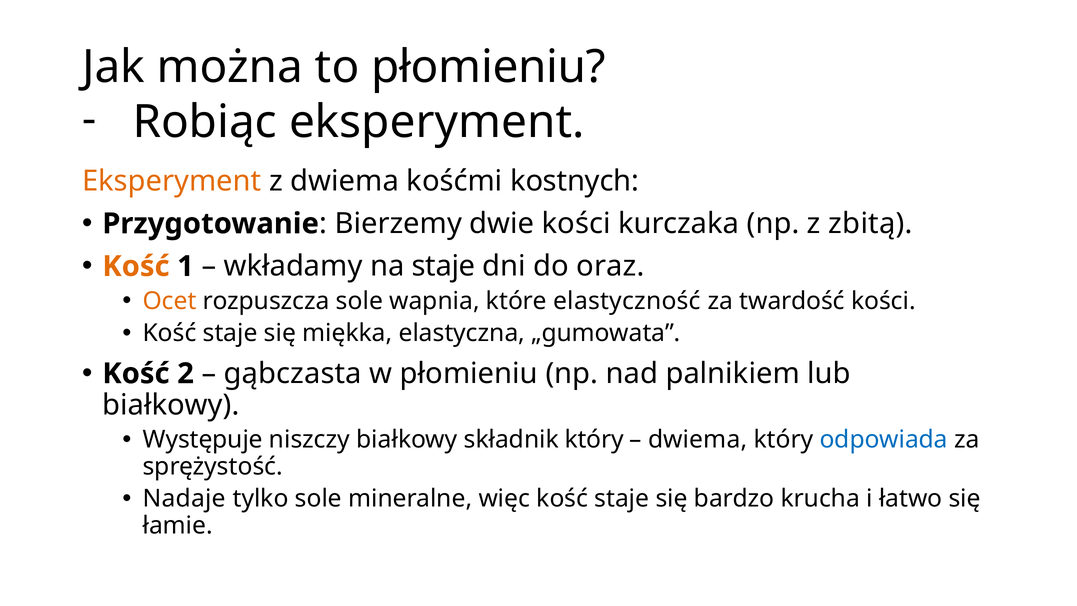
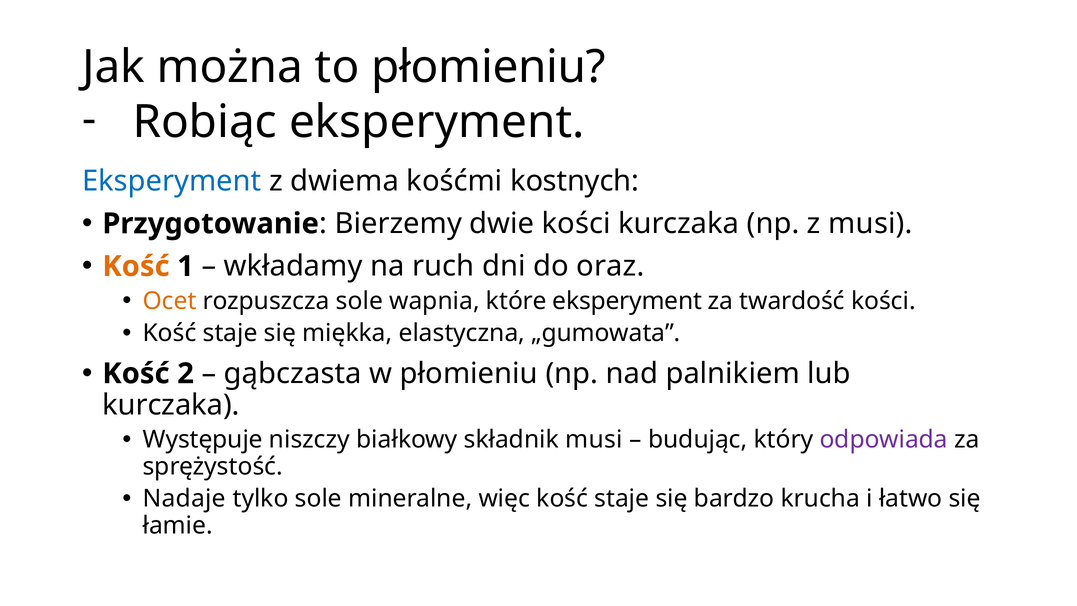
Eksperyment colour: orange -> blue (172, 181)
z zbitą: zbitą -> musi (870, 224)
na staje: staje -> ruch (443, 266)
które elastyczność: elastyczność -> eksperyment (627, 301)
białkowy: białkowy -> kurczaka (171, 405)
składnik który: który -> musi (594, 440)
dwiema: dwiema -> budując (698, 440)
odpowiada colour: blue -> purple (884, 440)
